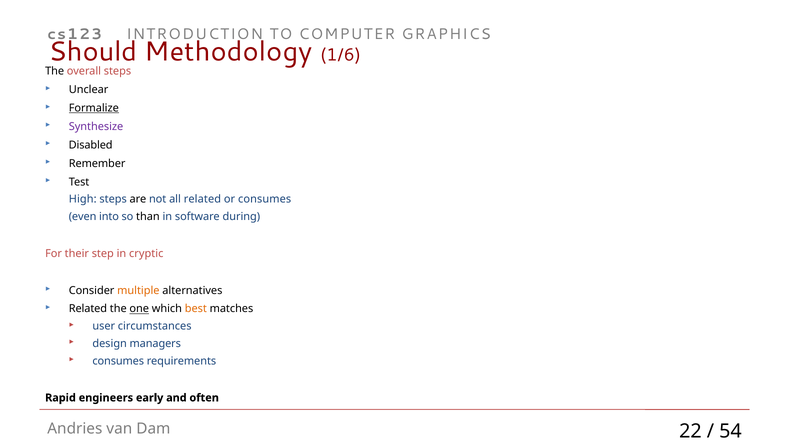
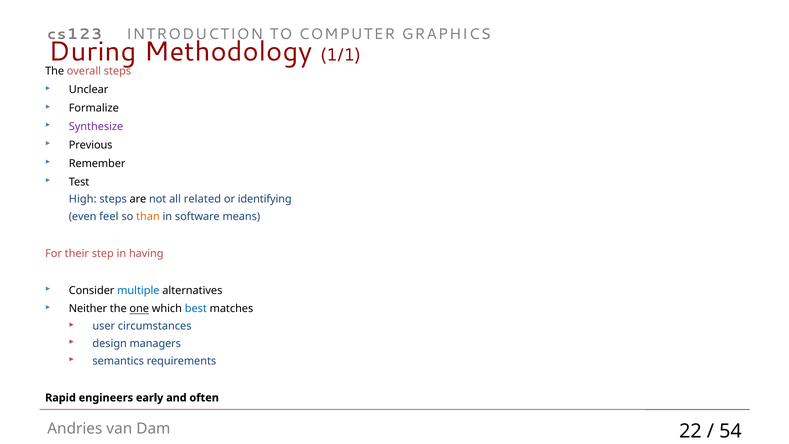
Should: Should -> During (93, 52)
1/6: 1/6 -> 1/1 (341, 55)
Formalize underline: present -> none (94, 108)
Disabled: Disabled -> Previous (91, 145)
or consumes: consumes -> identifying (265, 199)
into: into -> feel (109, 217)
than colour: black -> orange (148, 217)
during: during -> means (241, 217)
cryptic: cryptic -> having (146, 253)
multiple colour: orange -> blue (138, 290)
Related: Related -> Neither (88, 309)
best colour: orange -> blue (196, 309)
consumes: consumes -> semantics (118, 361)
